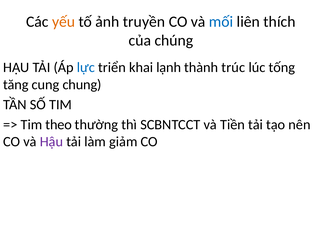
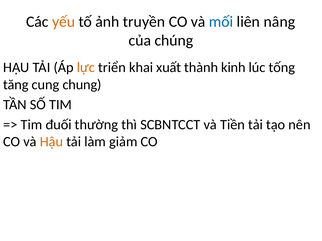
thích: thích -> nâng (279, 22)
lực colour: blue -> orange (86, 68)
lạnh: lạnh -> xuất (169, 68)
trúc: trúc -> kinh (233, 68)
theo: theo -> đuối (59, 125)
Hậu colour: purple -> orange (51, 142)
